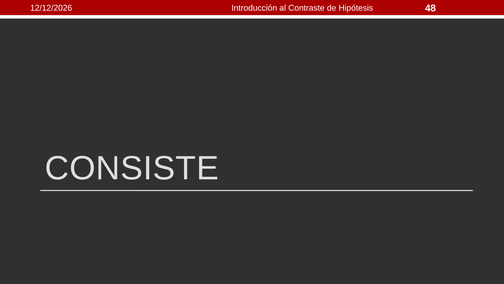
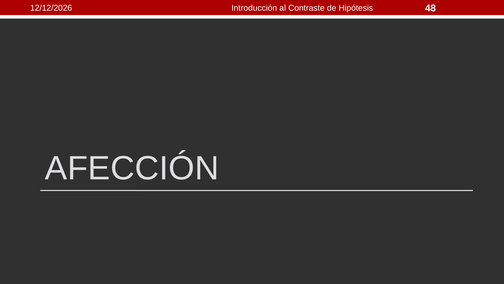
CONSISTE: CONSISTE -> AFECCIÓN (132, 168)
